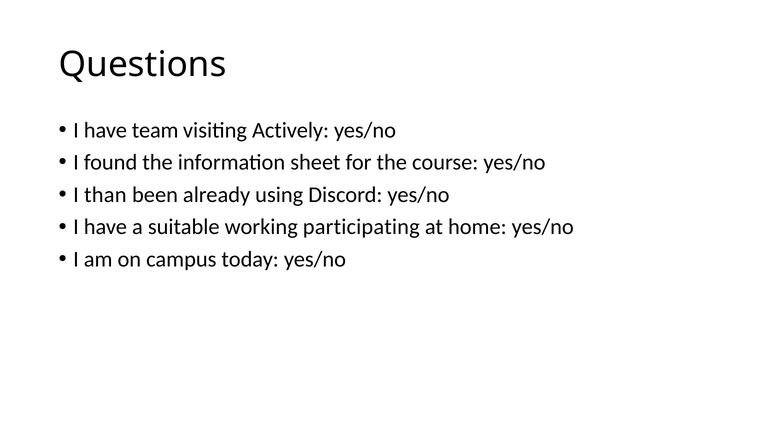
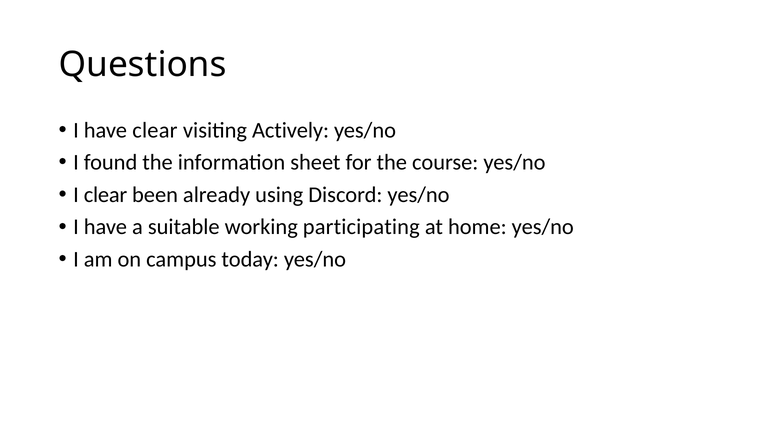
have team: team -> clear (155, 130)
I than: than -> clear (106, 195)
